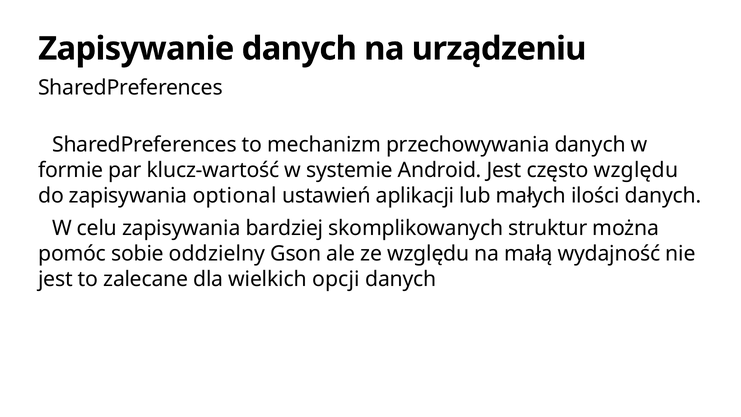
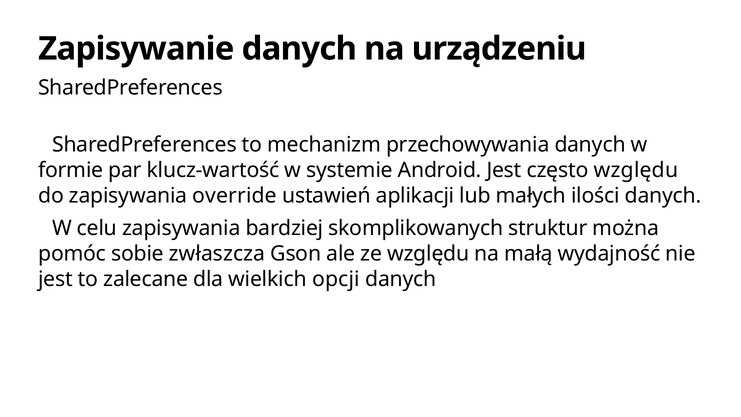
optional: optional -> override (235, 196)
oddzielny: oddzielny -> zwłaszcza (217, 254)
